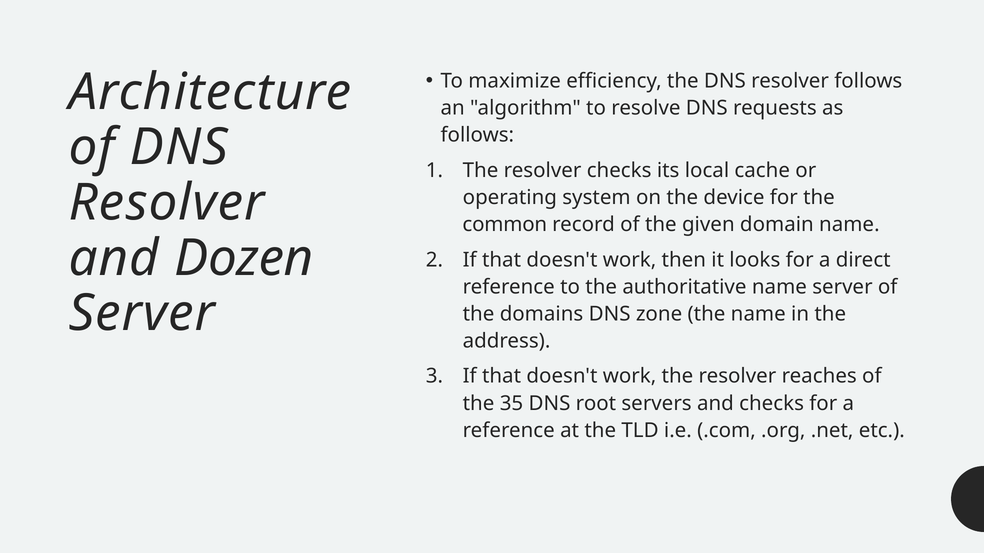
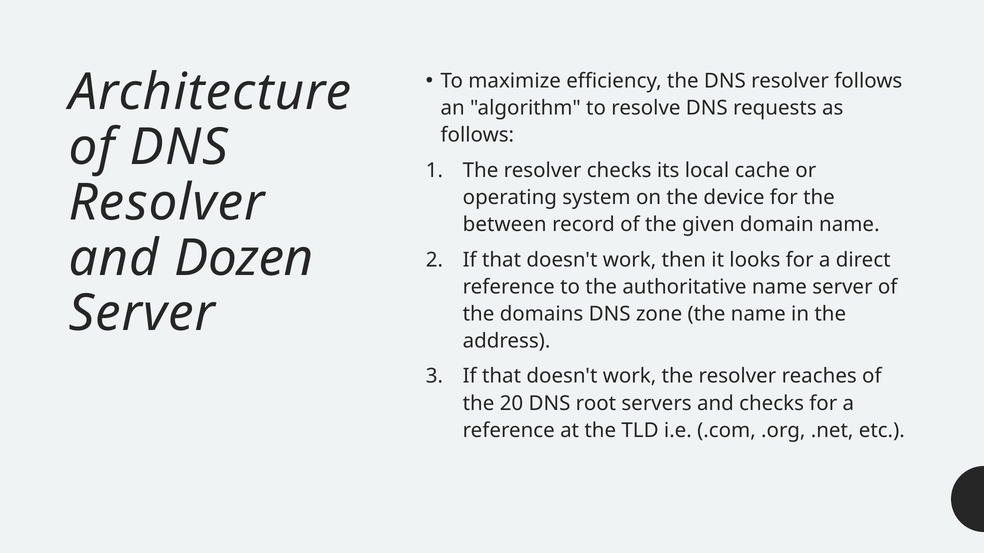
common: common -> between (505, 225)
35: 35 -> 20 (511, 404)
